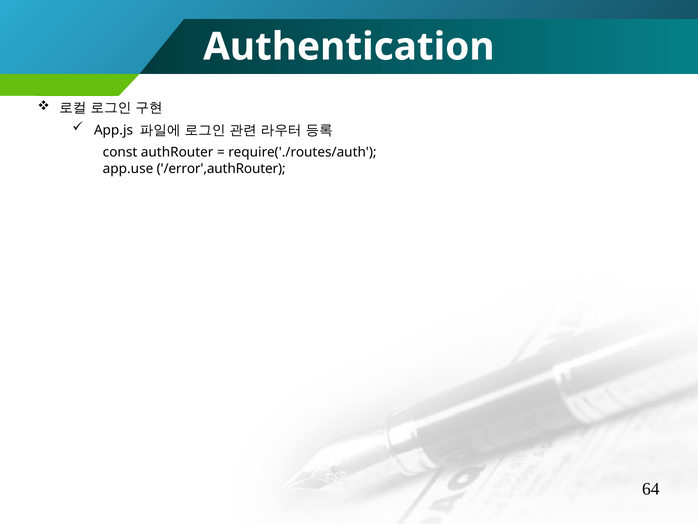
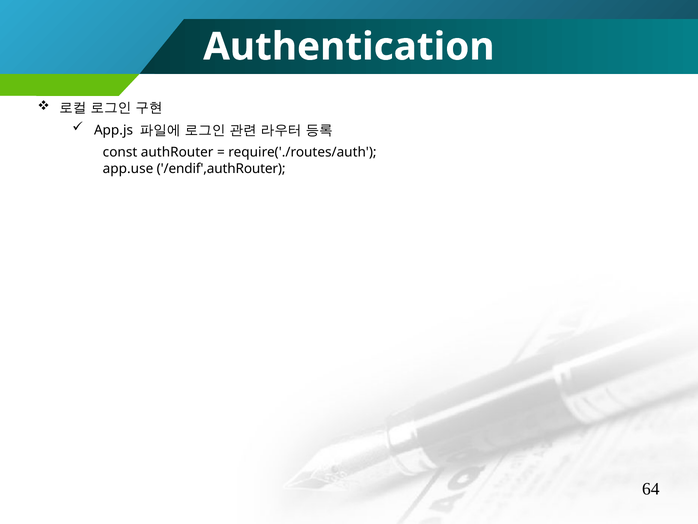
/error',authRouter: /error',authRouter -> /endif',authRouter (221, 168)
